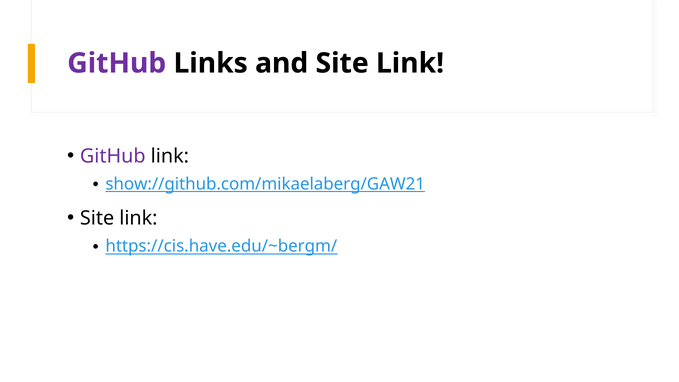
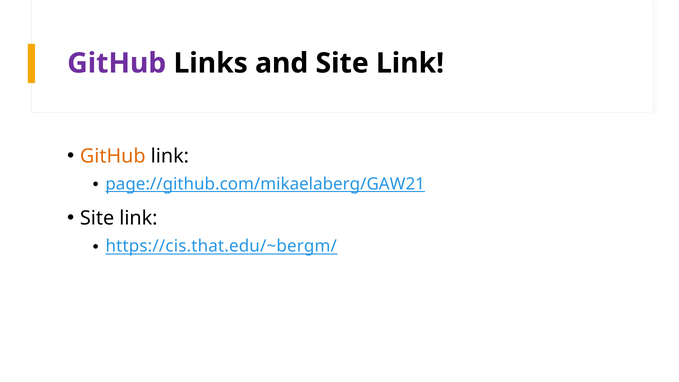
GitHub colour: purple -> orange (113, 156)
show://github.com/mikaelaberg/GAW21: show://github.com/mikaelaberg/GAW21 -> page://github.com/mikaelaberg/GAW21 (265, 184)
https://cis.have.edu/~bergm/: https://cis.have.edu/~bergm/ -> https://cis.that.edu/~bergm/ (221, 246)
